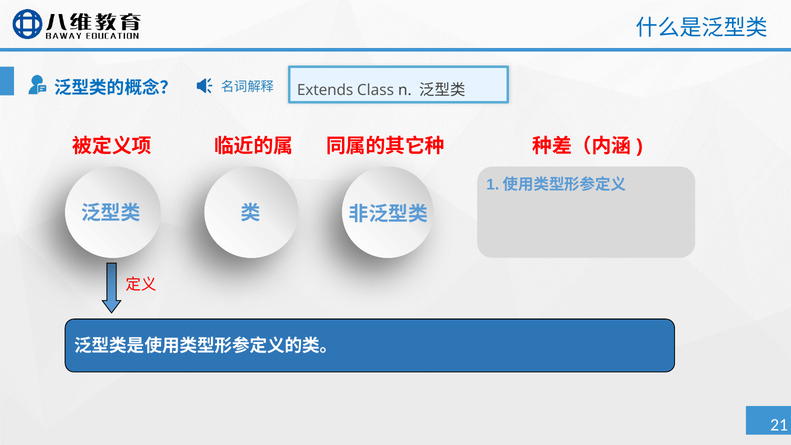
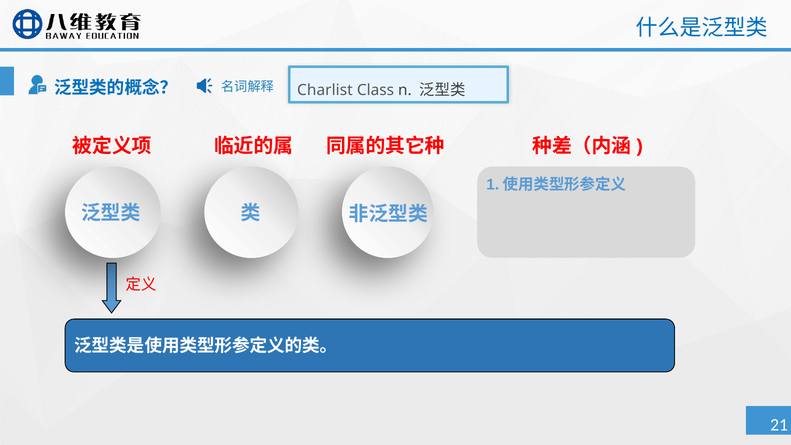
Extends: Extends -> Charlist (325, 90)
